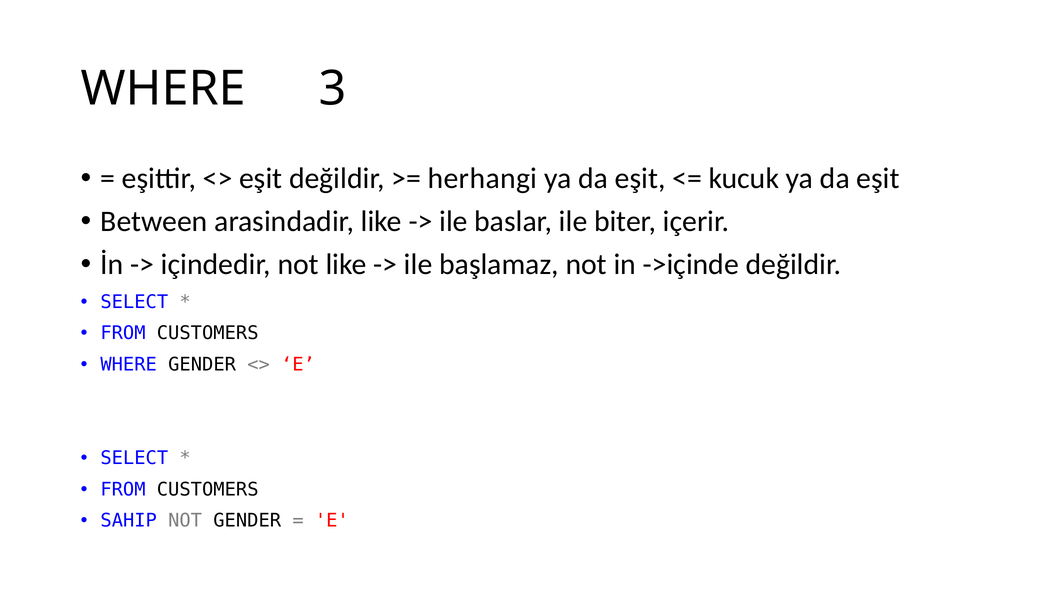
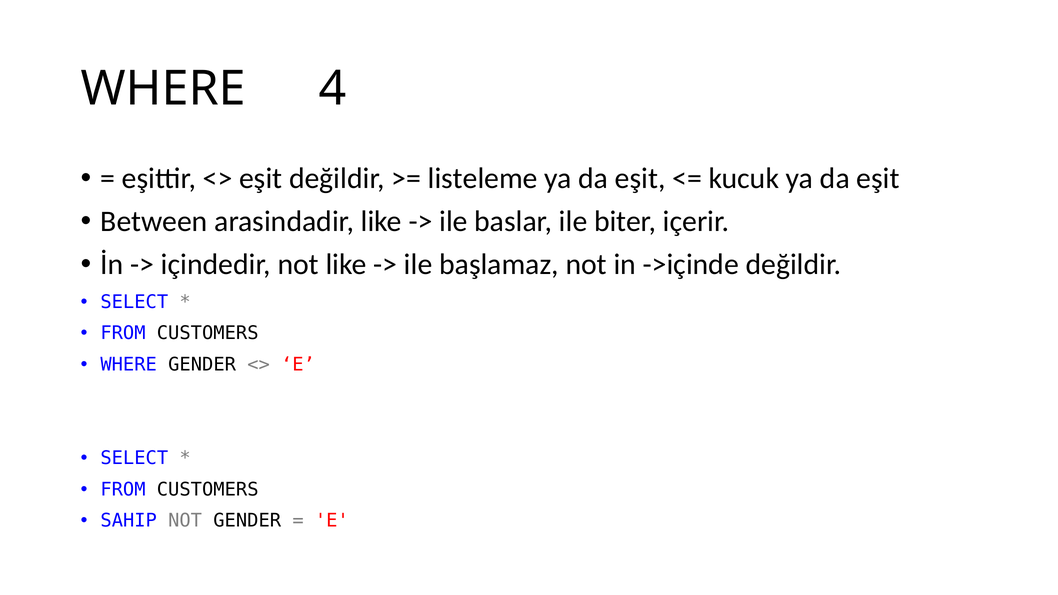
3: 3 -> 4 (333, 89)
herhangi: herhangi -> listeleme (483, 178)
